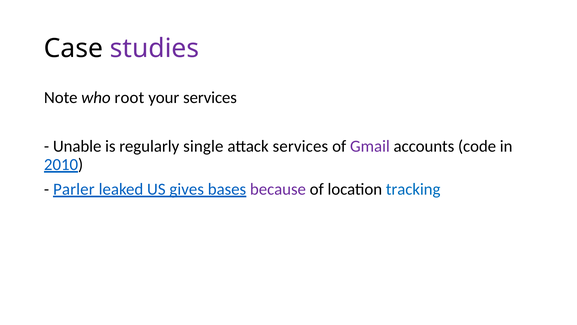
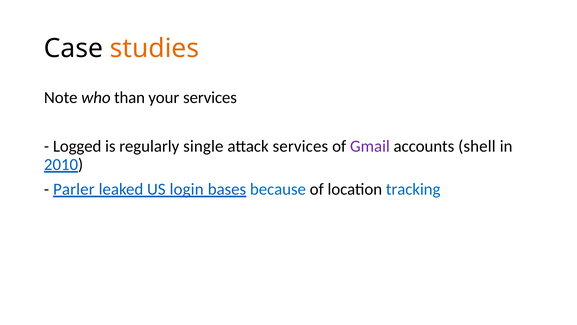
studies colour: purple -> orange (155, 48)
root: root -> than (130, 98)
Unable: Unable -> Logged (77, 146)
code: code -> shell (477, 146)
gives: gives -> login (187, 189)
because colour: purple -> blue (278, 189)
